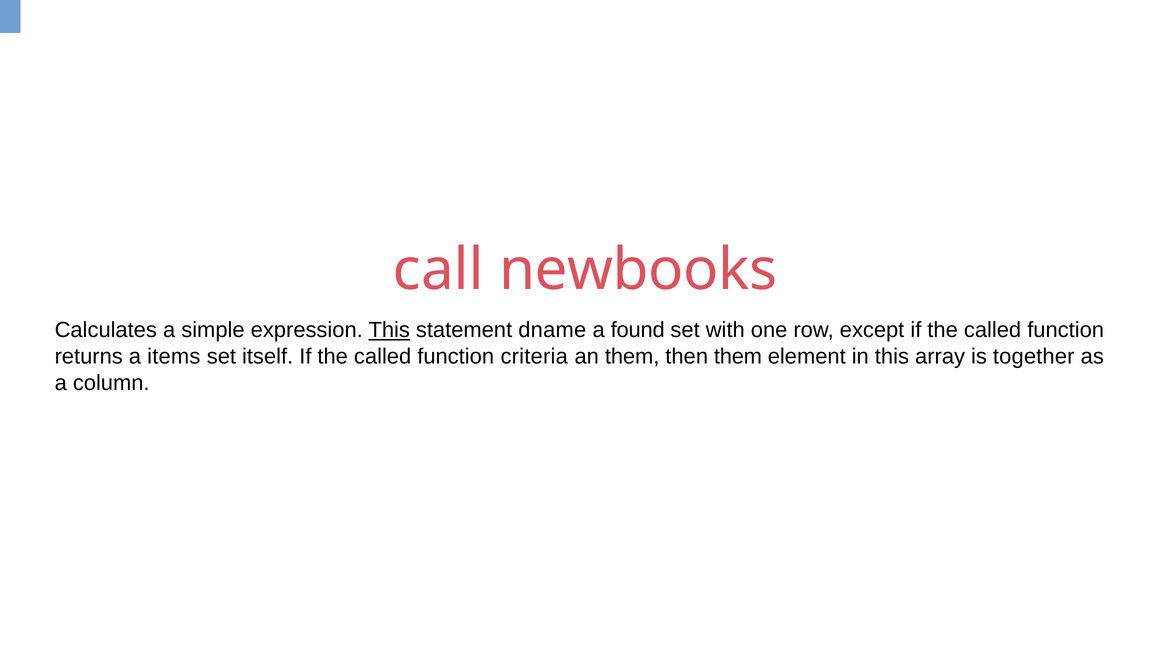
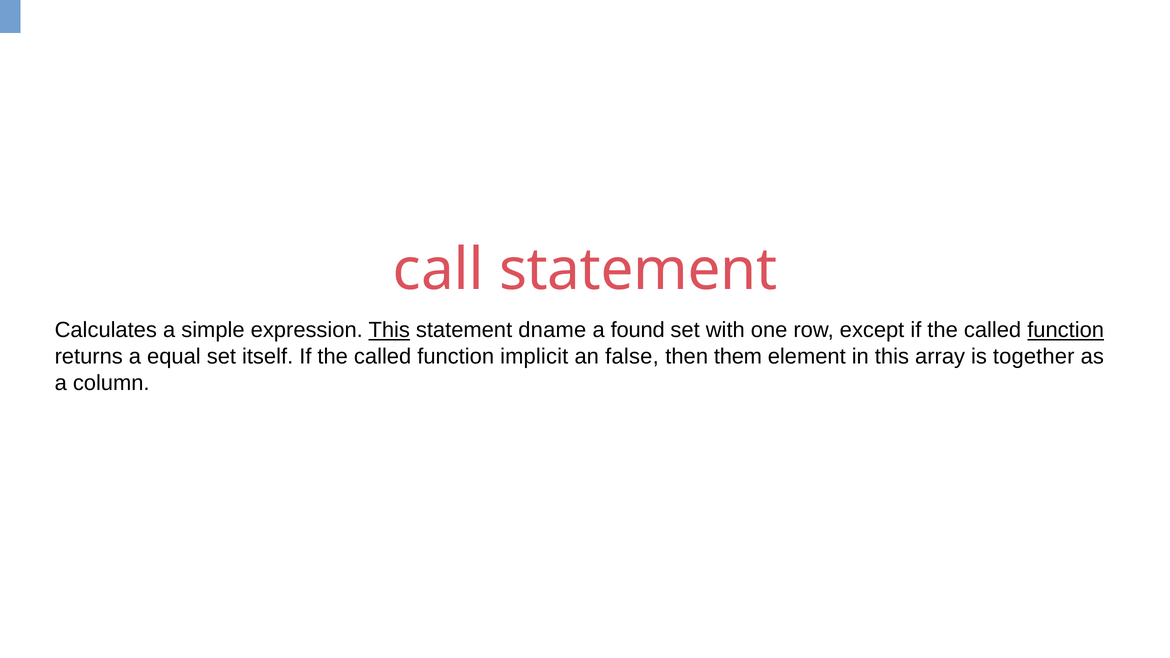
call newbooks: newbooks -> statement (638, 270)
function underline: none -> present (1066, 330)
items: items -> equal (174, 357)
criteria: criteria -> implicit (534, 357)
an them: them -> false (632, 357)
